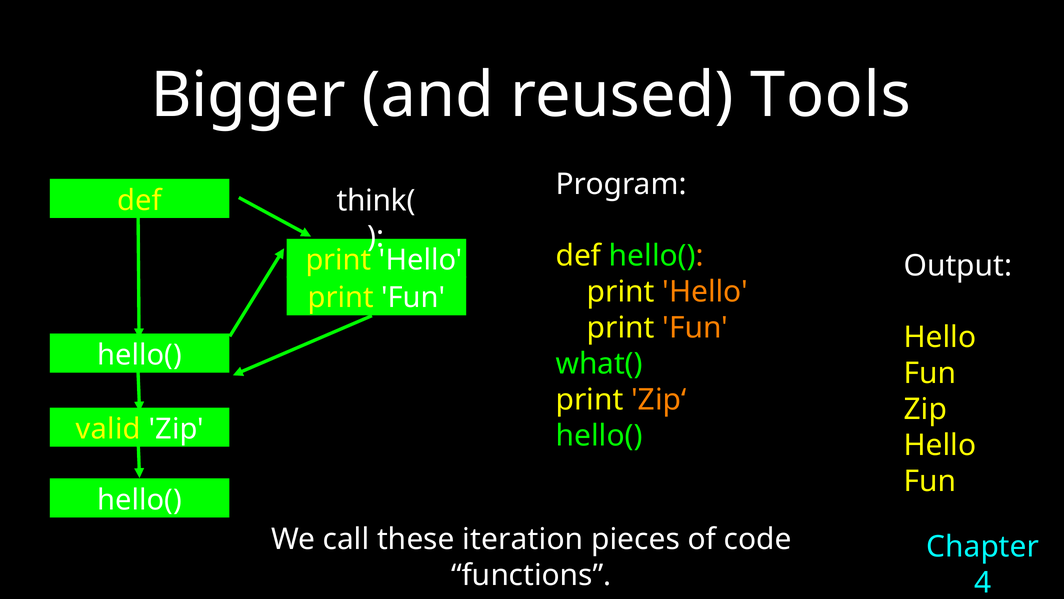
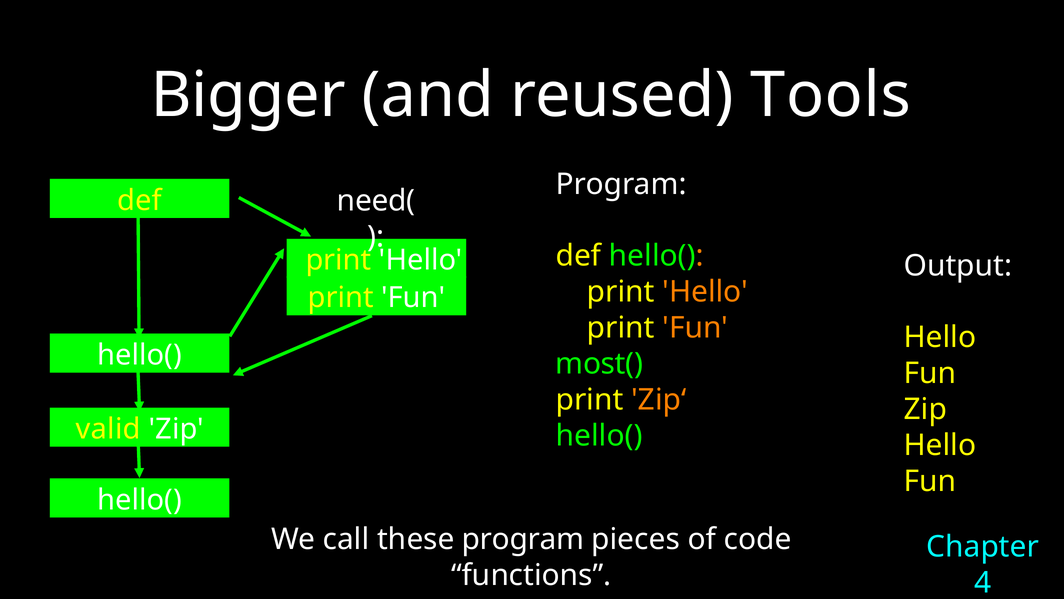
think(: think( -> need( (376, 201)
what(: what( -> most( (599, 364)
these iteration: iteration -> program (523, 539)
